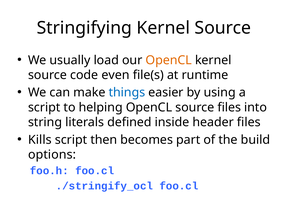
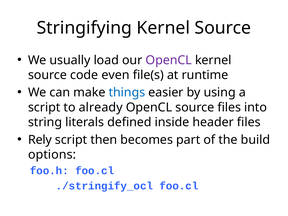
OpenCL colour: orange -> purple (169, 60)
helping: helping -> already (101, 107)
Kills: Kills -> Rely (40, 140)
